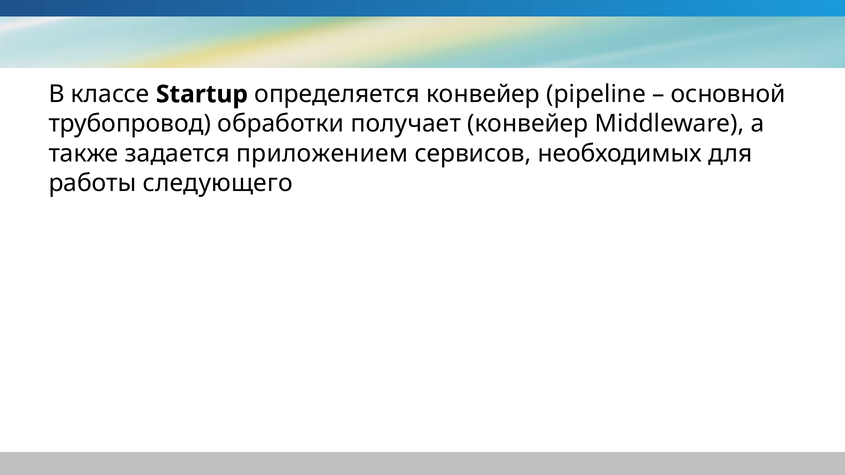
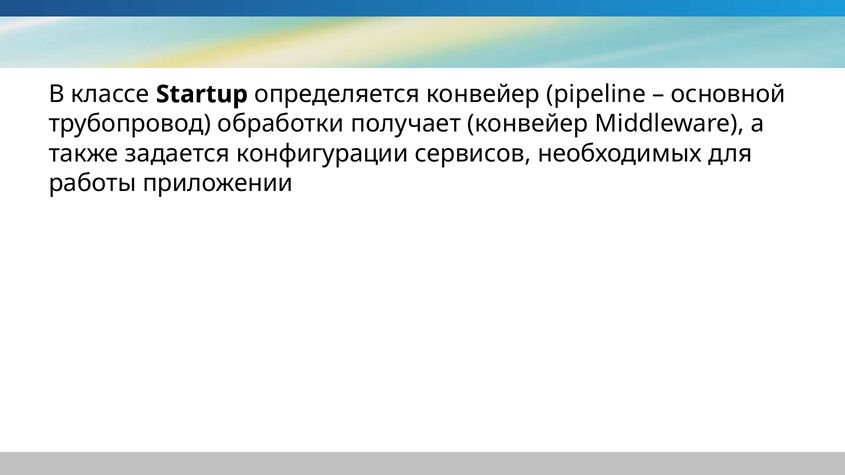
приложением: приложением -> конфигурации (322, 153)
следующего: следующего -> приложении (218, 183)
